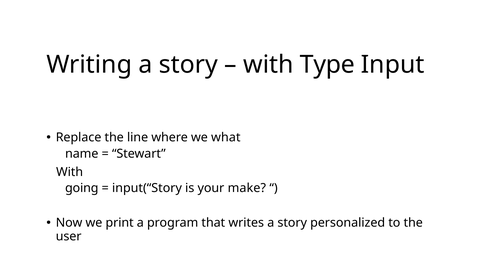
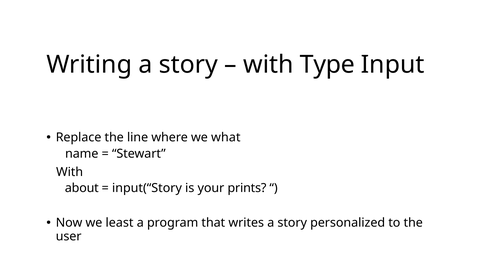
going: going -> about (82, 188)
make: make -> prints (247, 188)
print: print -> least (120, 223)
